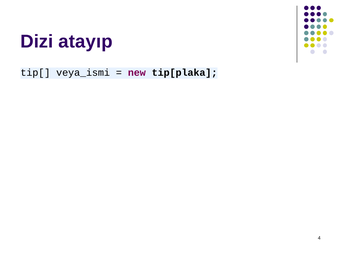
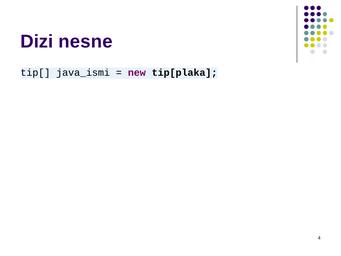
atayıp: atayıp -> nesne (85, 41)
veya_ismi: veya_ismi -> java_ismi (83, 72)
